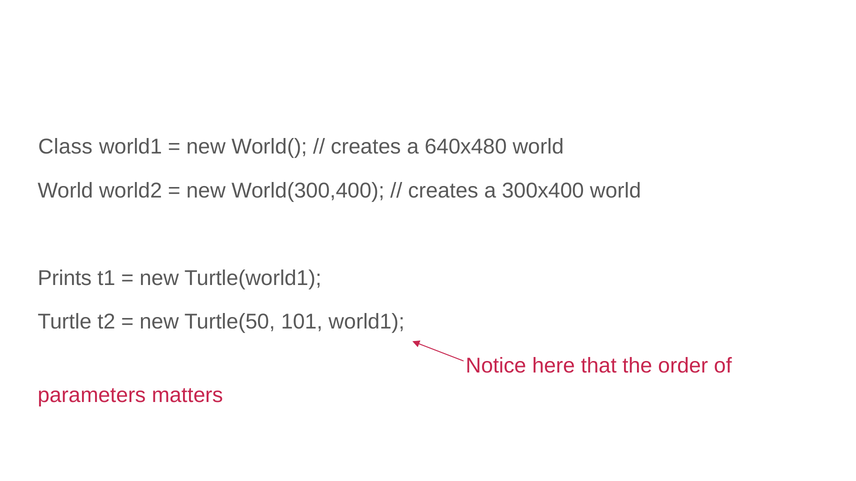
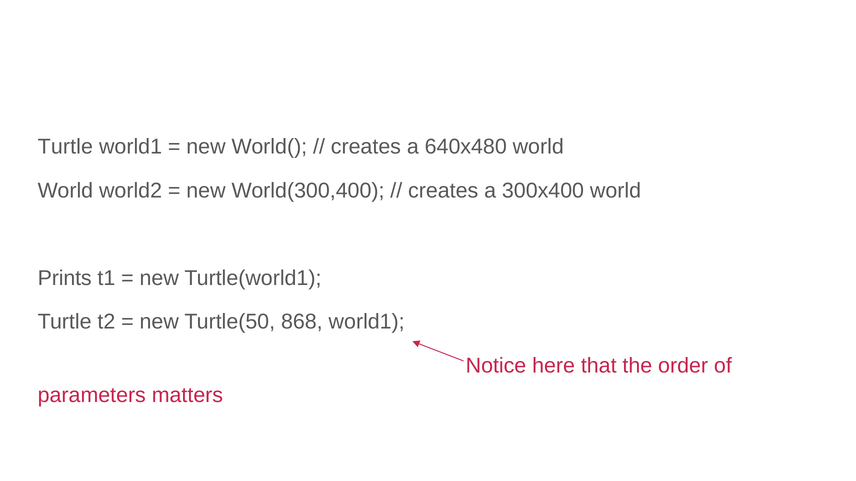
Class: Class -> Turtle (65, 147)
101: 101 -> 868 (302, 322)
